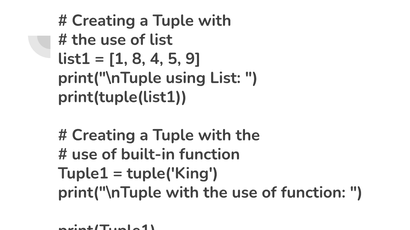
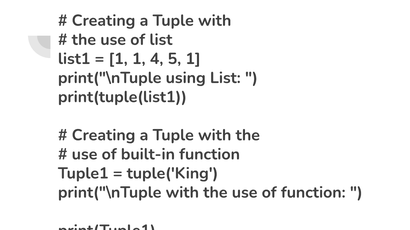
1 8: 8 -> 1 (139, 59)
5 9: 9 -> 1 (193, 59)
